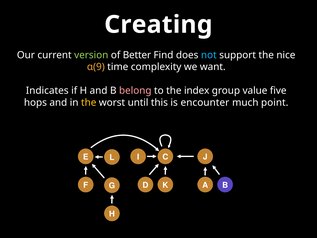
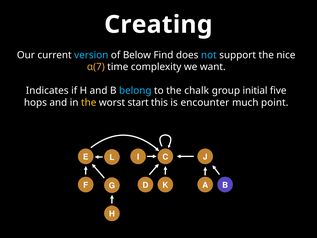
version colour: light green -> light blue (91, 55)
Better: Better -> Below (137, 55)
α(9: α(9 -> α(7 (96, 67)
belong colour: pink -> light blue (135, 91)
index: index -> chalk (197, 91)
value: value -> initial (255, 91)
until: until -> start (138, 102)
